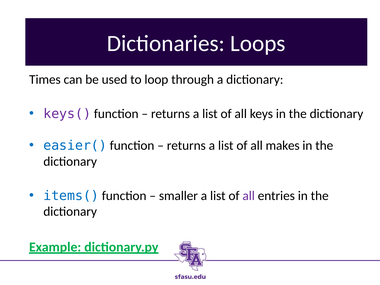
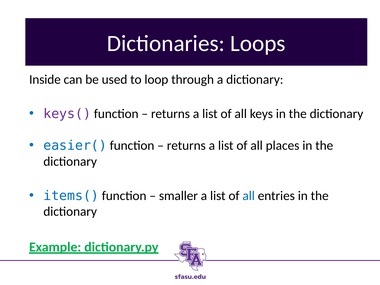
Times: Times -> Inside (45, 80)
makes: makes -> places (283, 146)
all colour: purple -> blue (249, 196)
